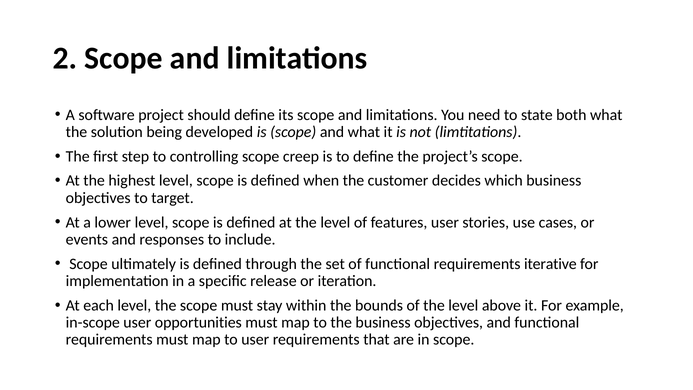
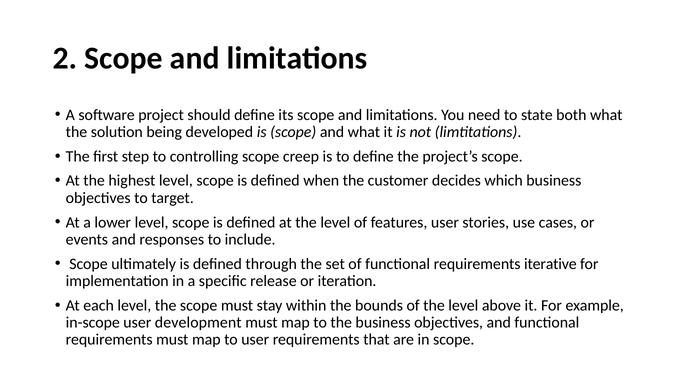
opportunities: opportunities -> development (198, 322)
